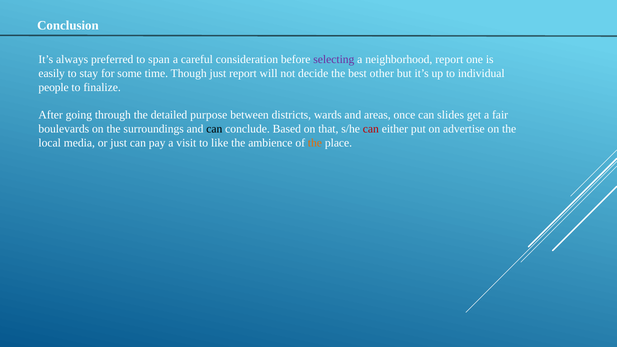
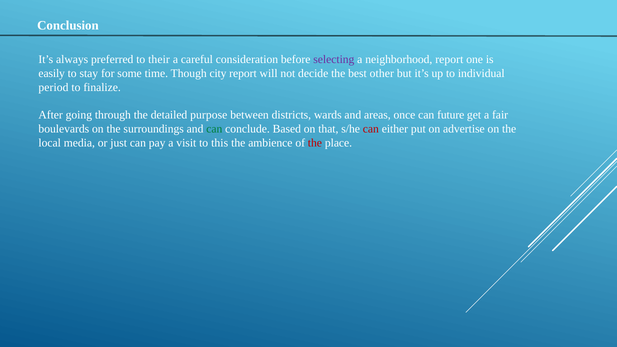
span: span -> their (159, 60)
Though just: just -> city (218, 73)
people: people -> period (53, 87)
slides: slides -> future (451, 115)
can colour: black -> green (214, 129)
like: like -> this (220, 143)
the colour: orange -> red (315, 143)
